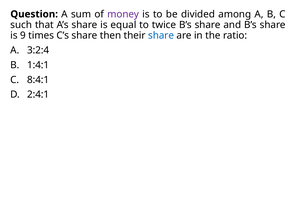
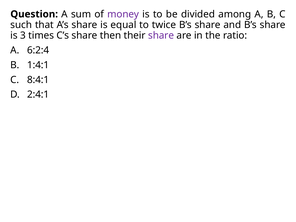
9: 9 -> 3 (23, 35)
share colour: blue -> purple (161, 35)
3:2:4: 3:2:4 -> 6:2:4 (38, 50)
